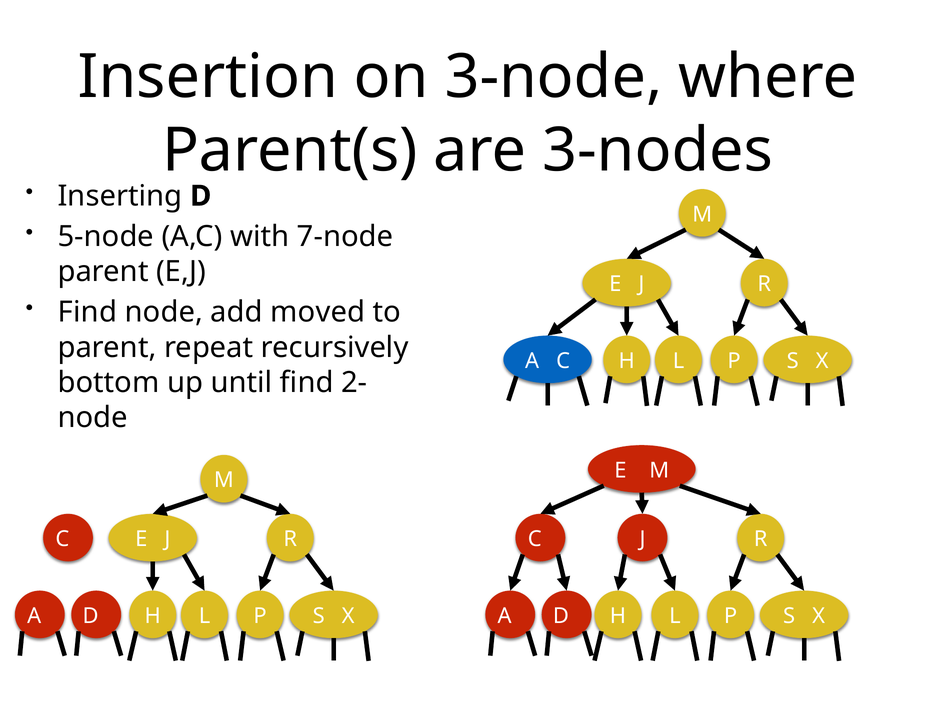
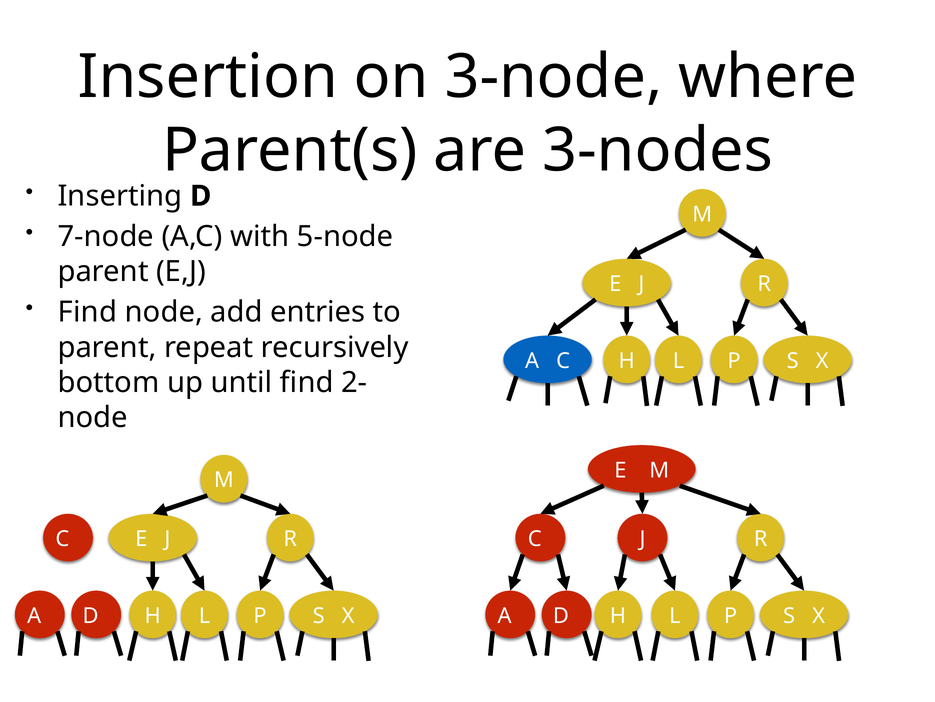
5-node: 5-node -> 7-node (106, 236)
7-node: 7-node -> 5-node (345, 236)
moved: moved -> entries (318, 312)
